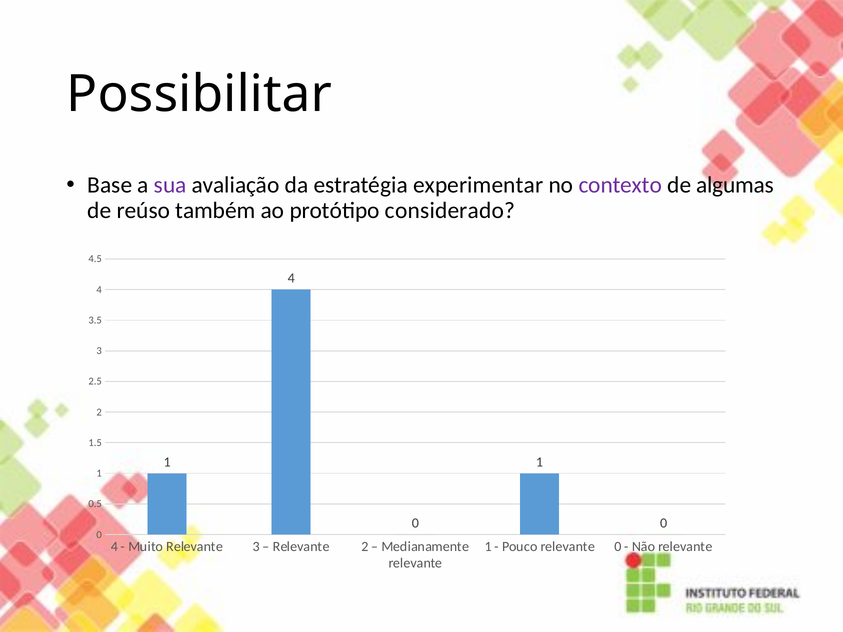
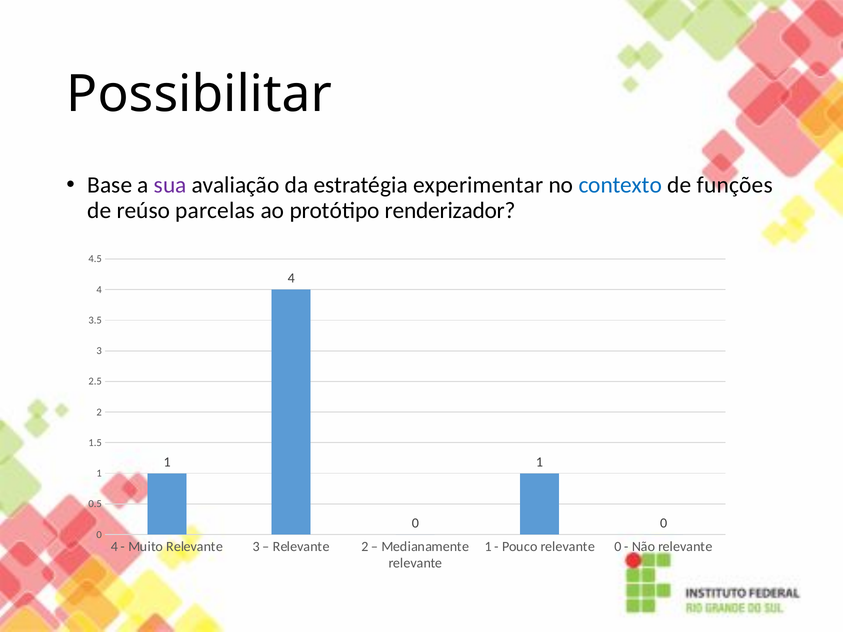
contexto colour: purple -> blue (620, 185)
algumas: algumas -> funções (735, 185)
também: também -> parcelas (215, 210)
considerado: considerado -> renderizador (450, 210)
